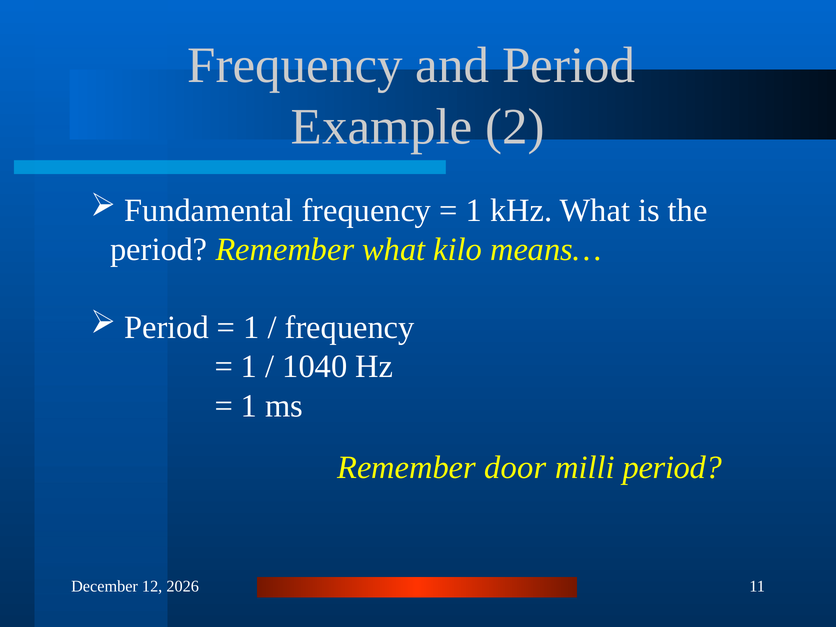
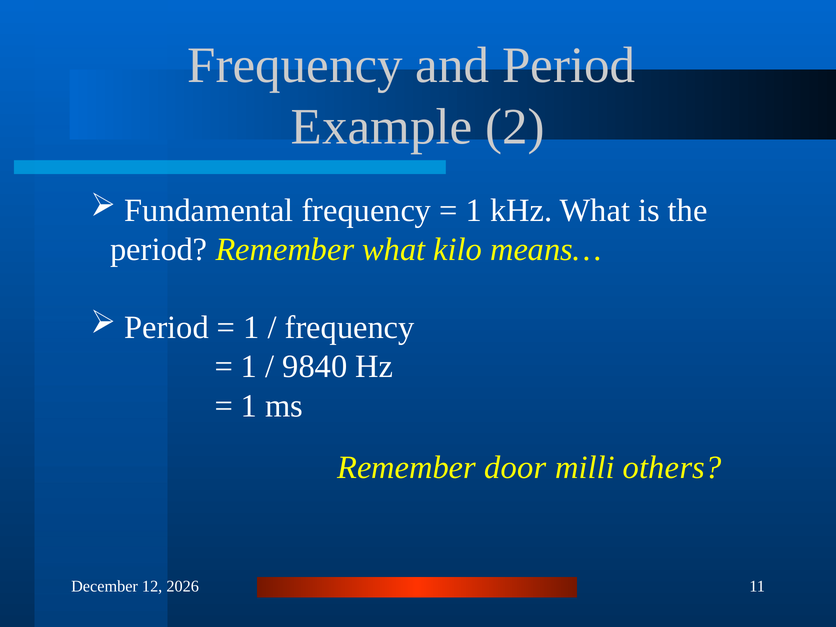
1040: 1040 -> 9840 (315, 367)
milli period: period -> others (672, 468)
